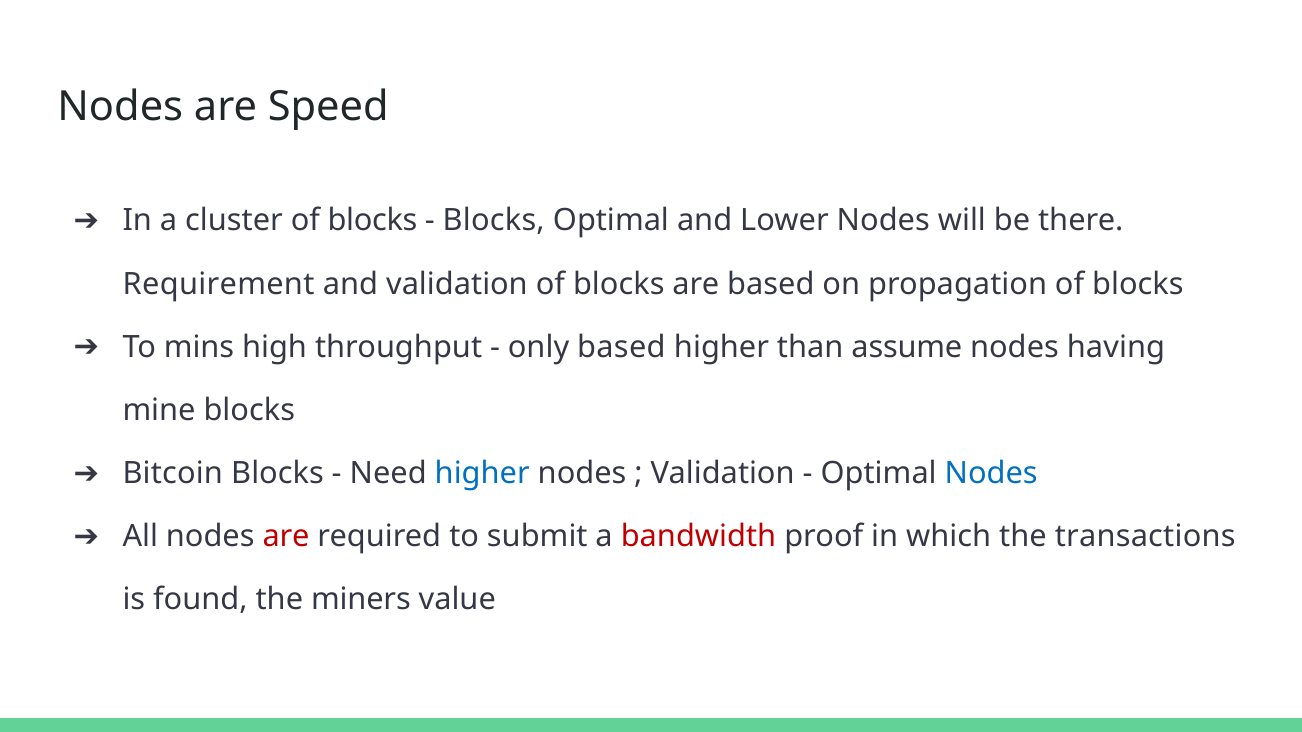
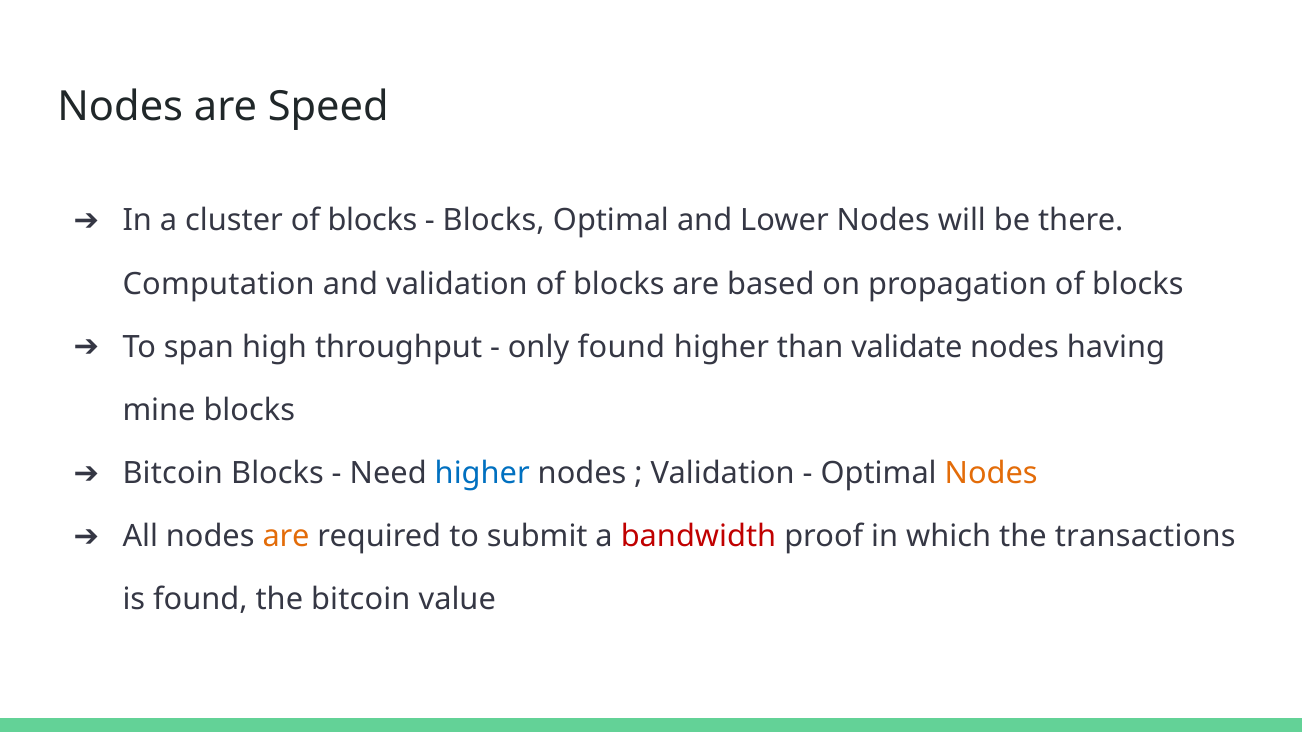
Requirement: Requirement -> Computation (219, 284)
mins: mins -> span (199, 347)
only based: based -> found (621, 347)
assume: assume -> validate (907, 347)
Nodes colour: blue -> orange (991, 473)
are colour: red -> orange (286, 536)
the miners: miners -> bitcoin (361, 600)
